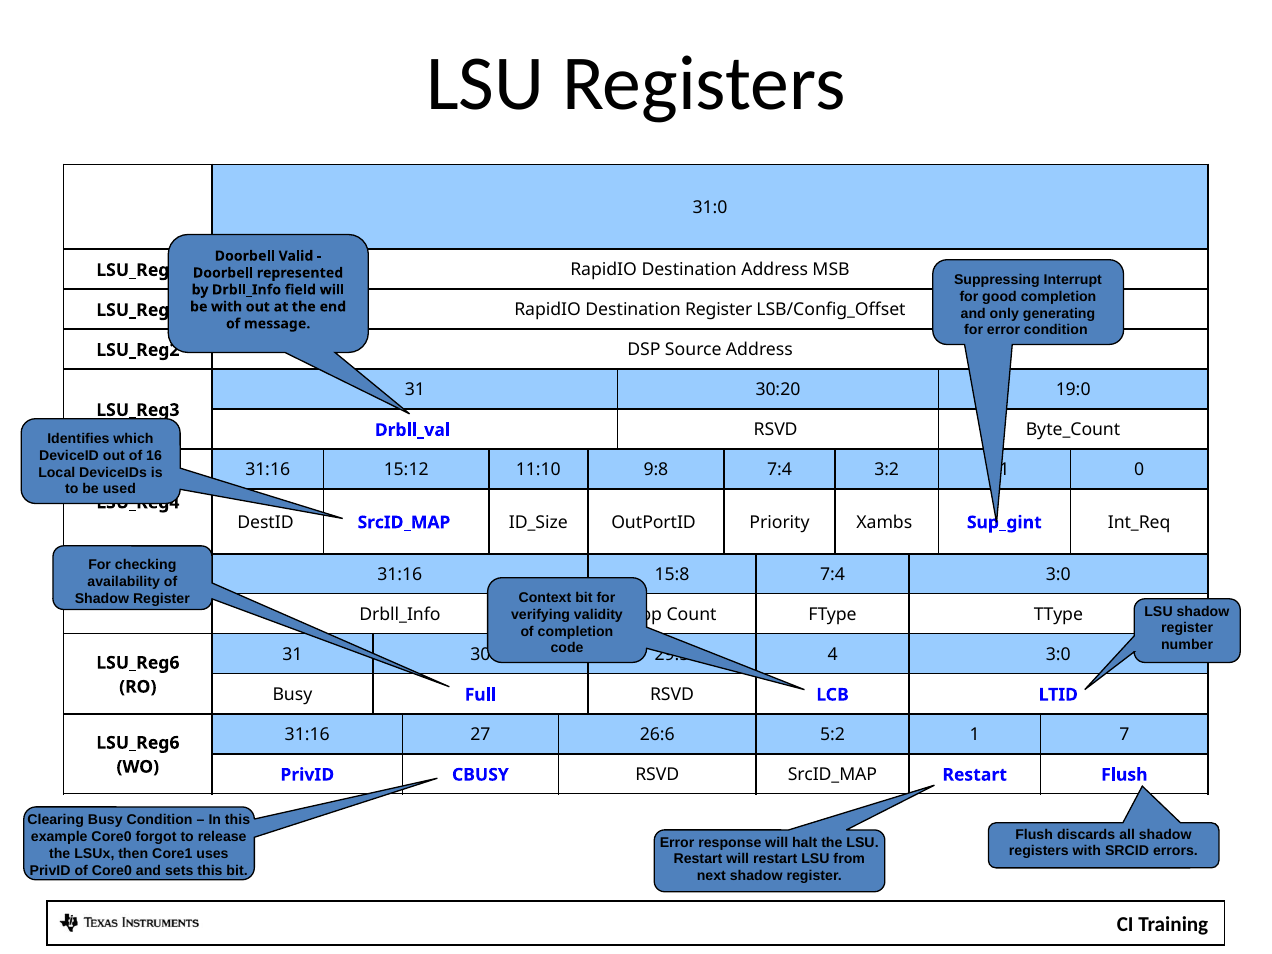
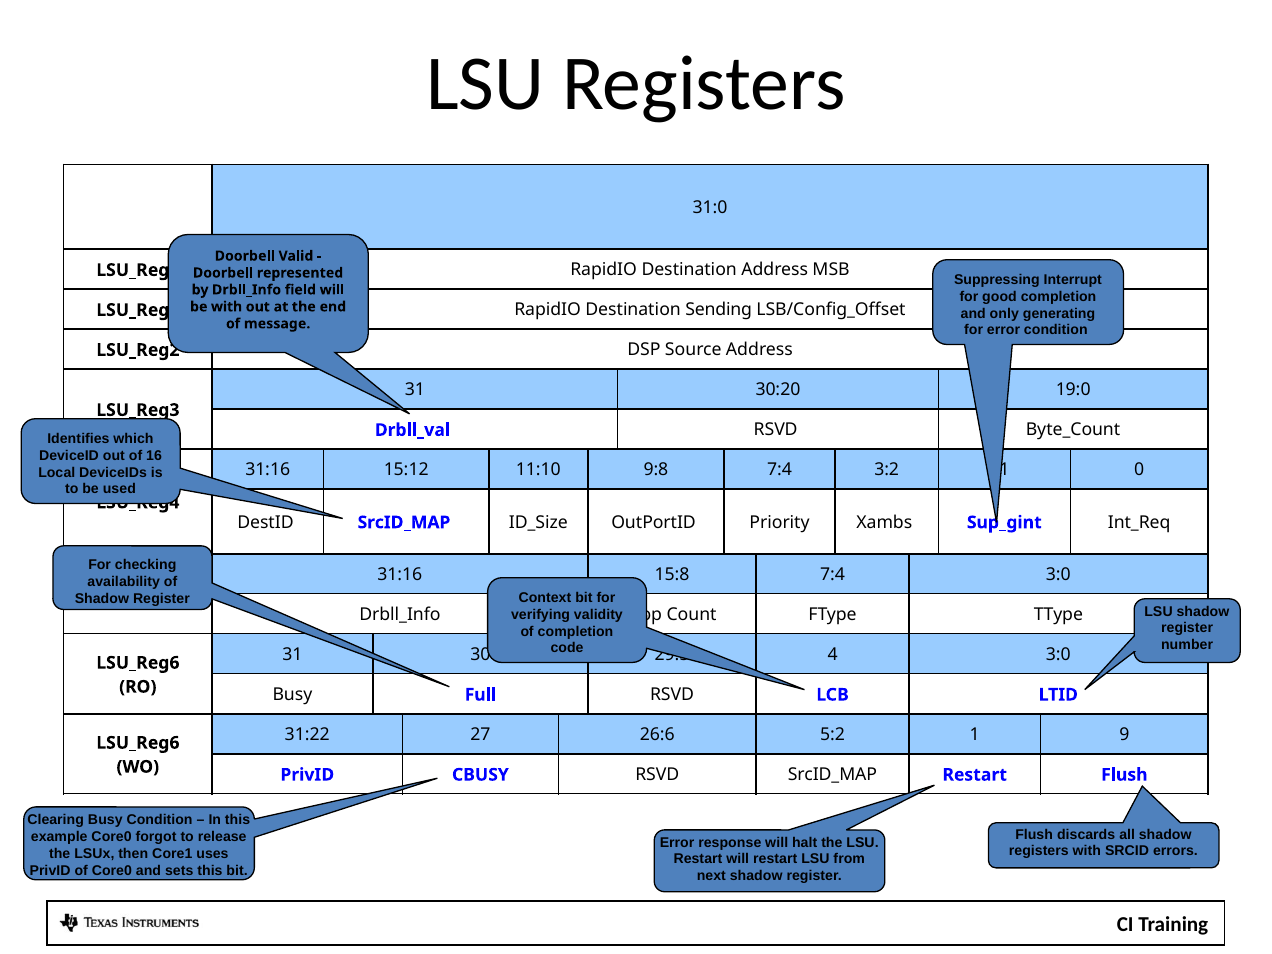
Destination Register: Register -> Sending (719, 310)
31:16: 31:16 -> 31:22 (307, 735)
7: 7 -> 9 (1124, 735)
